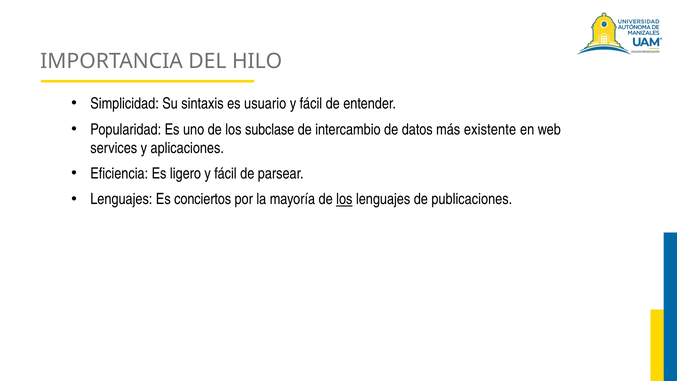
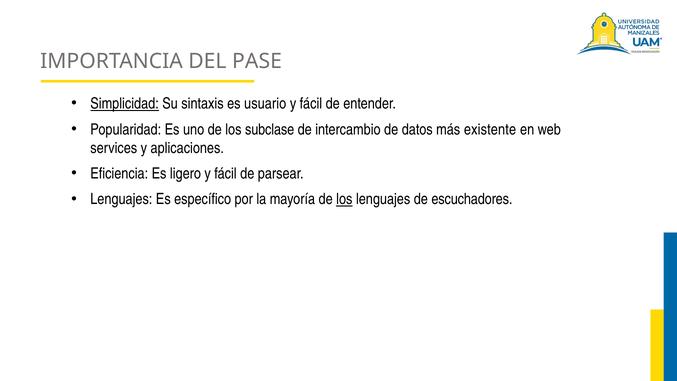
HILO: HILO -> PASE (257, 61)
Simplicidad underline: none -> present (125, 104)
conciertos: conciertos -> específico (203, 199)
publicaciones: publicaciones -> escuchadores (472, 199)
